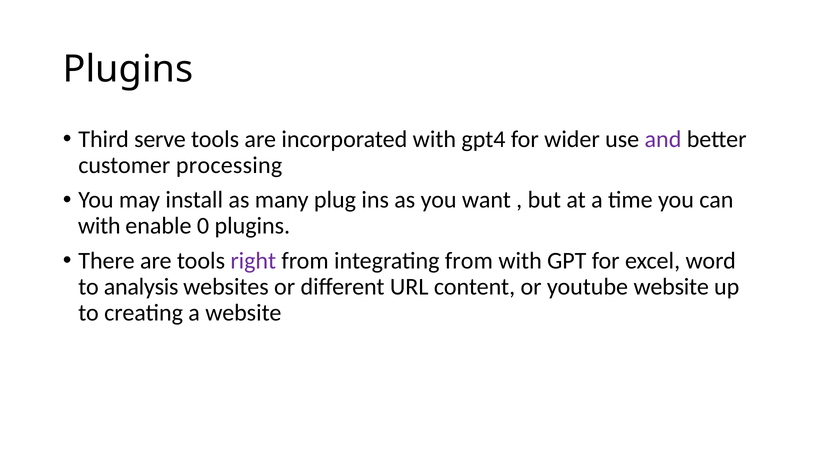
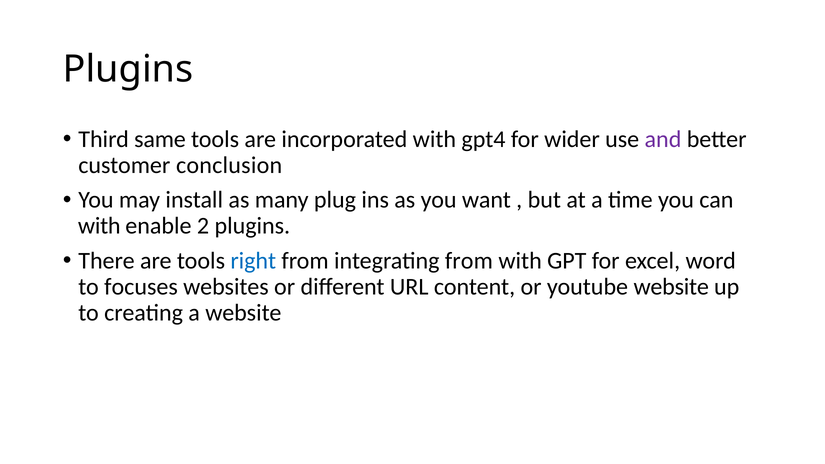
serve: serve -> same (160, 139)
processing: processing -> conclusion (229, 165)
0: 0 -> 2 (203, 226)
right colour: purple -> blue (253, 261)
analysis: analysis -> focuses (141, 287)
